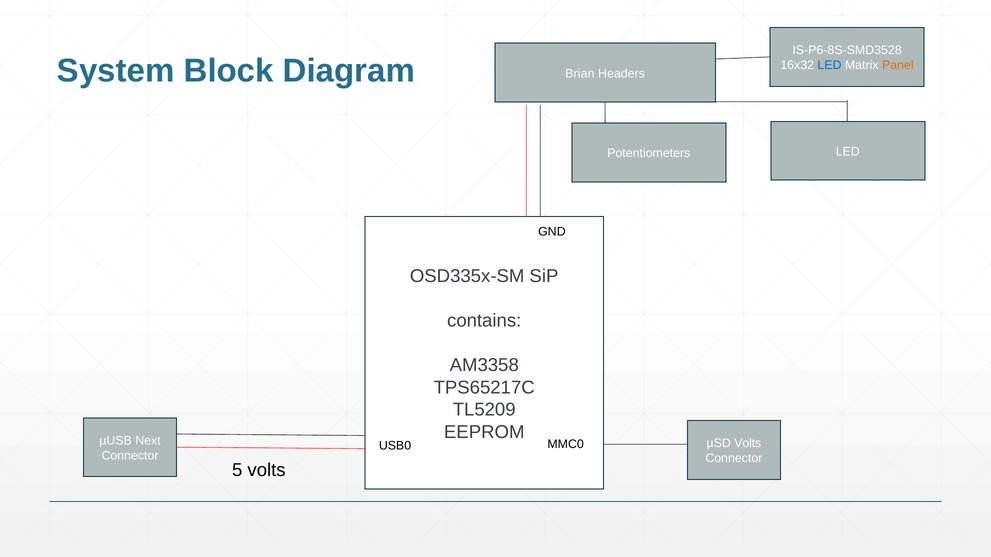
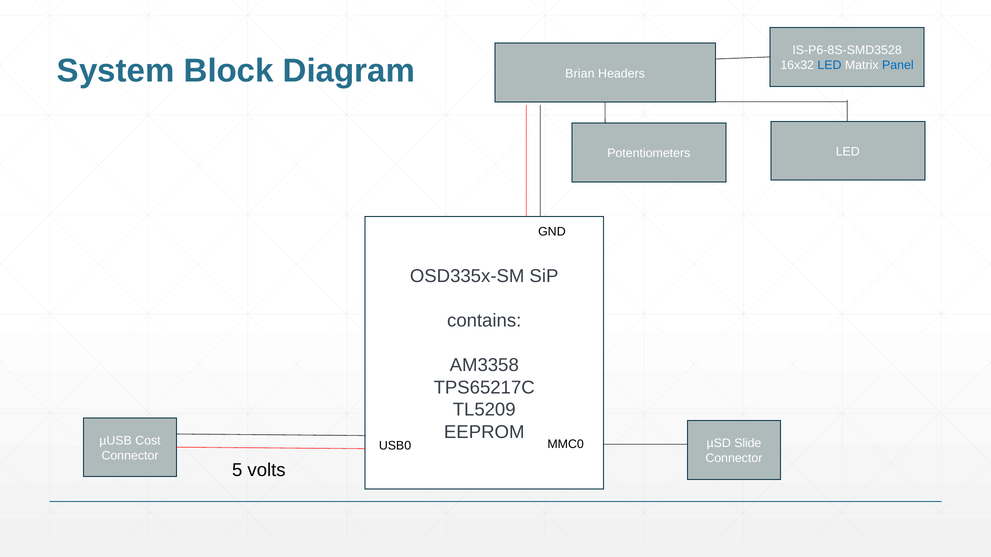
Panel colour: orange -> blue (898, 65)
Next: Next -> Cost (148, 441)
µSD Volts: Volts -> Slide (748, 444)
